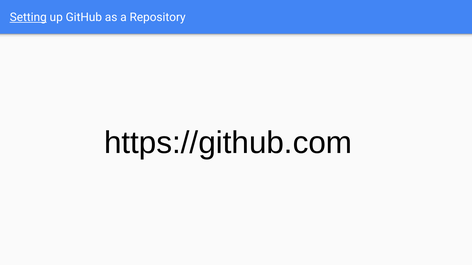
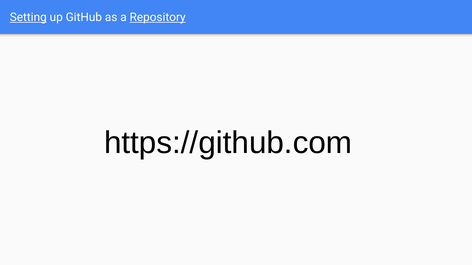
Repository underline: none -> present (158, 17)
